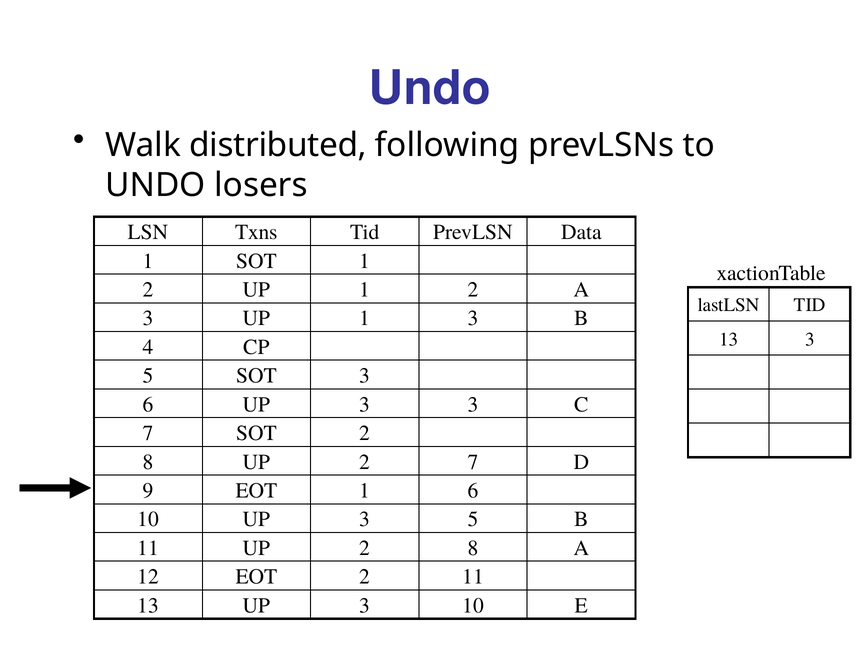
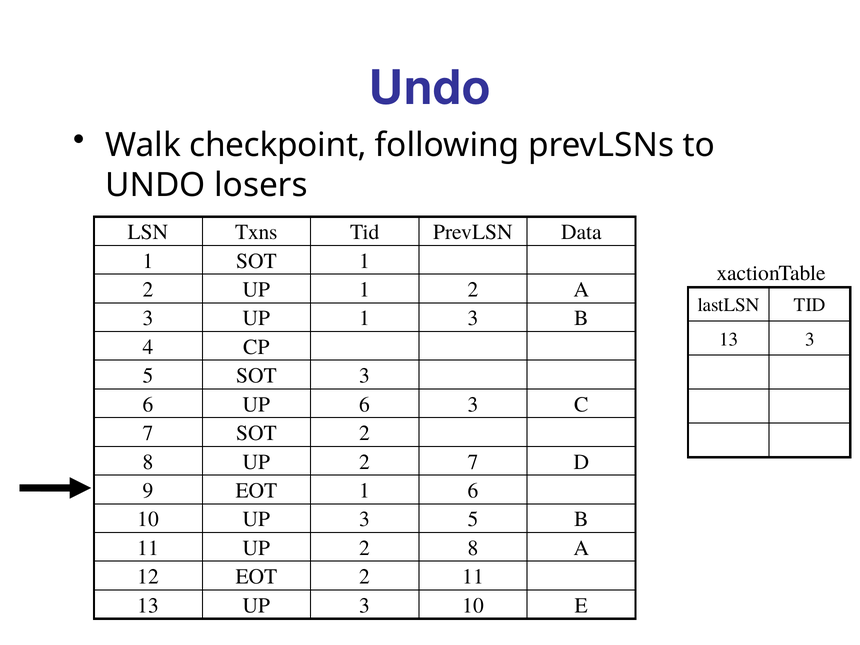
distributed: distributed -> checkpoint (278, 145)
6 UP 3: 3 -> 6 (365, 404)
